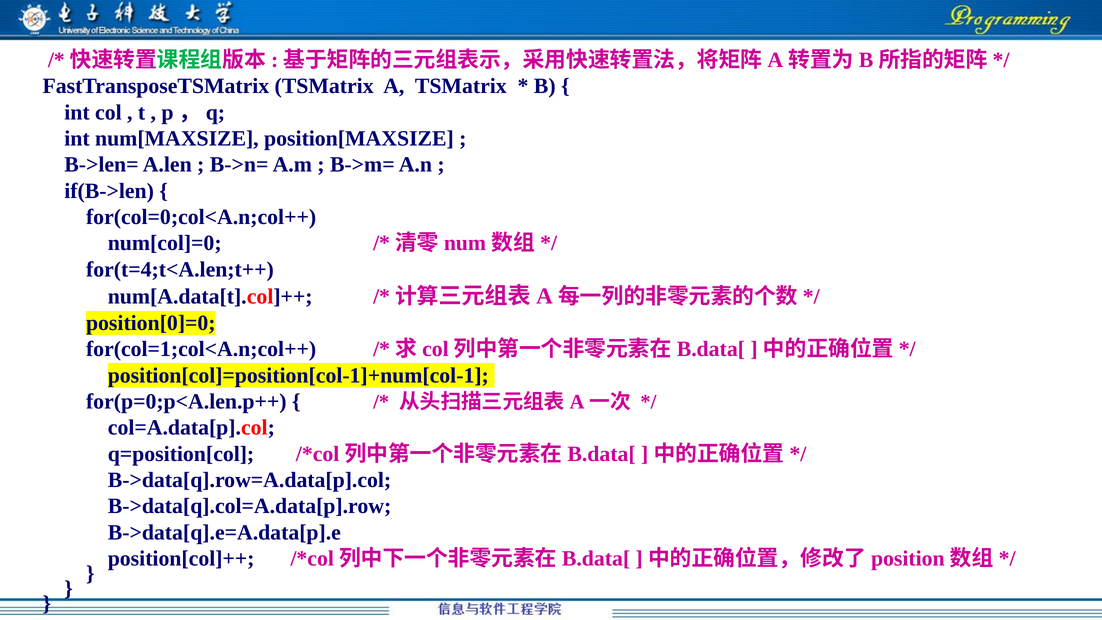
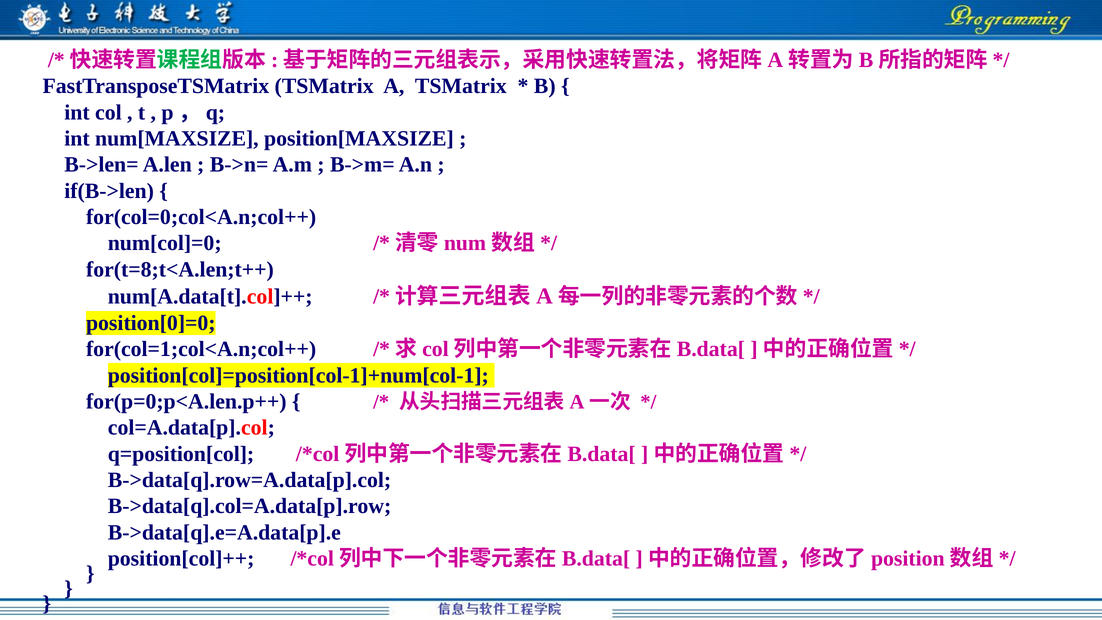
for(t=4;t<A.len;t++: for(t=4;t<A.len;t++ -> for(t=8;t<A.len;t++ (180, 269)
